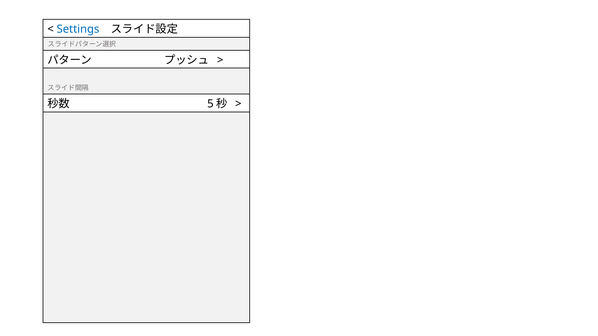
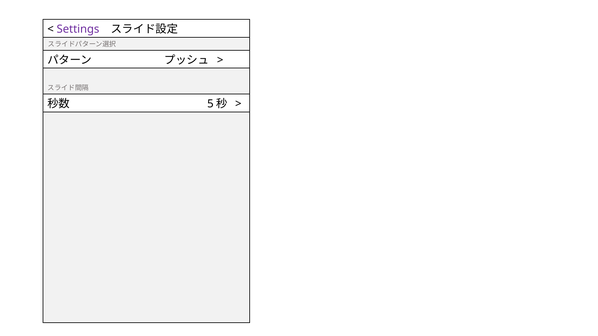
Settings colour: blue -> purple (78, 29)
